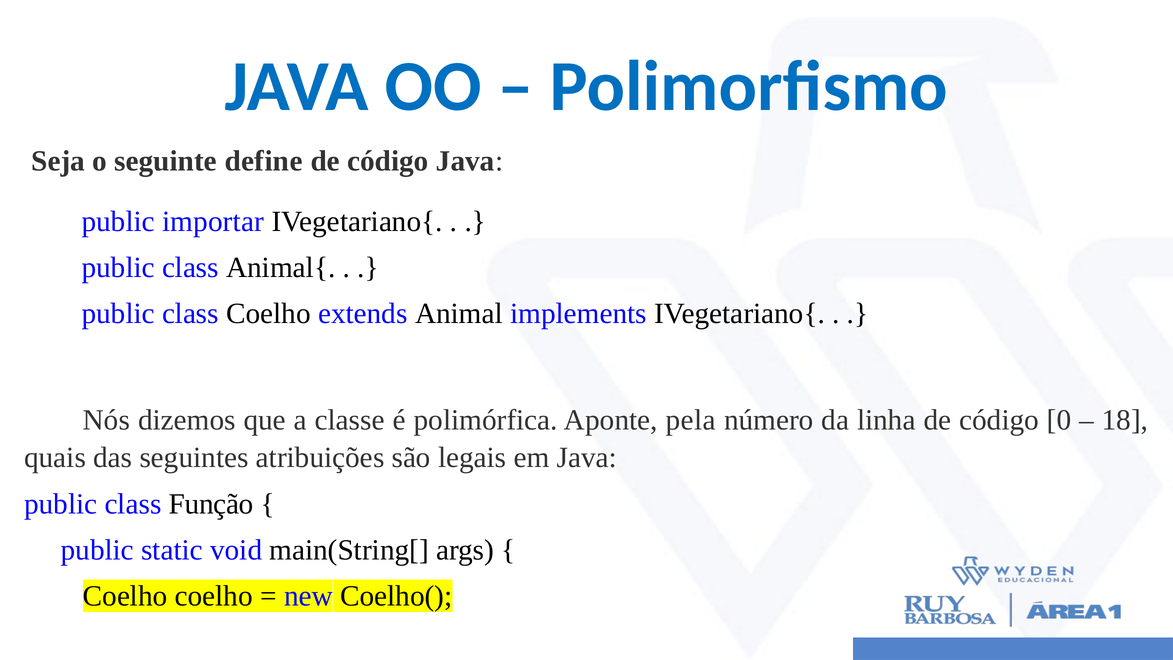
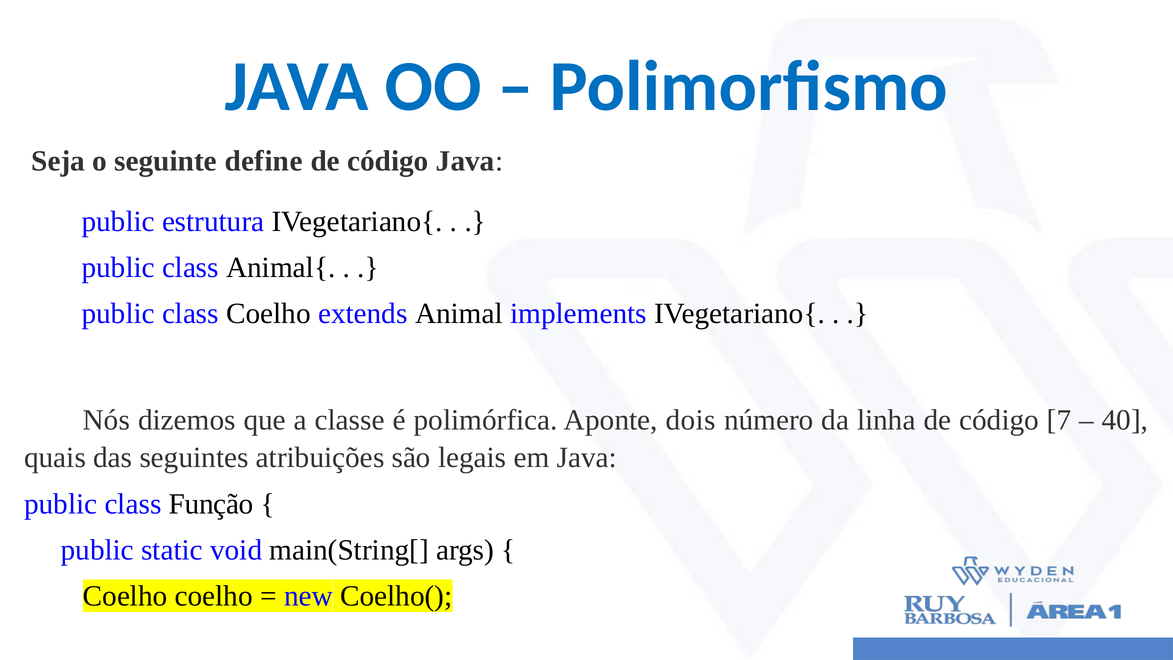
importar: importar -> estrutura (213, 221)
pela: pela -> dois (691, 420)
0: 0 -> 7 (1059, 420)
18: 18 -> 40 (1125, 420)
